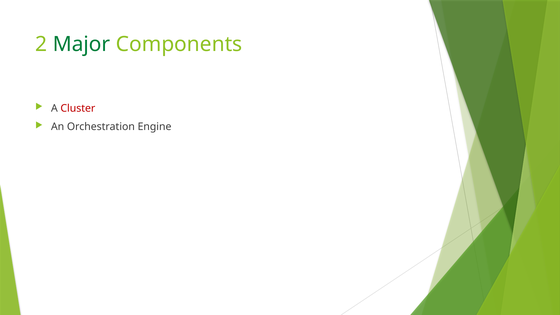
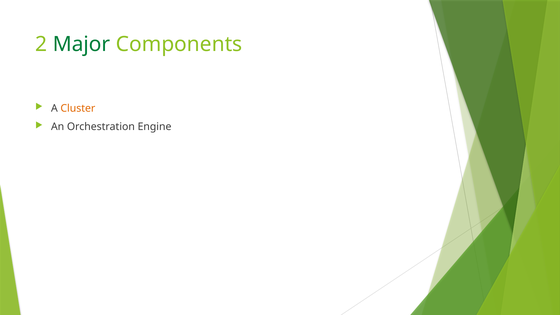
Cluster colour: red -> orange (78, 108)
